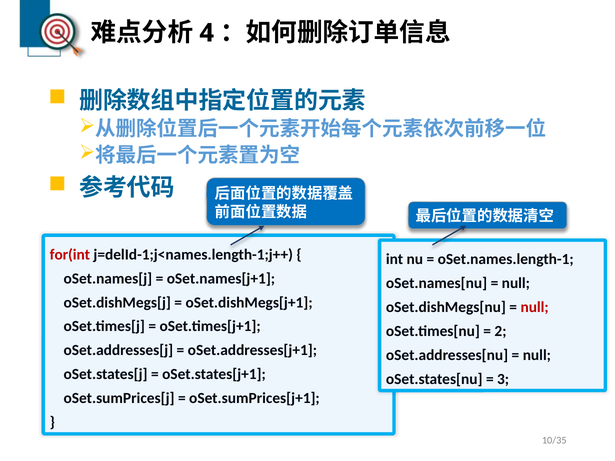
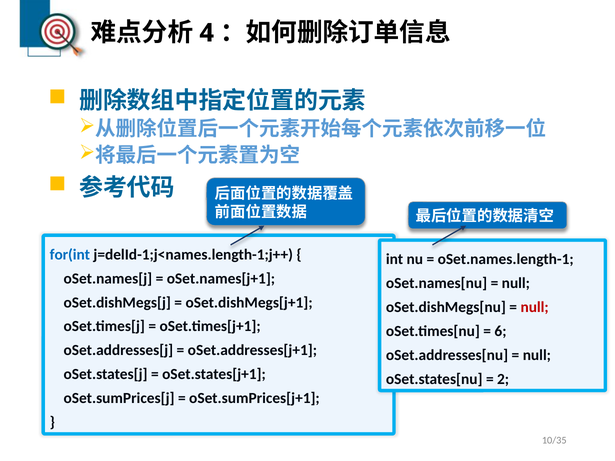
for(int colour: red -> blue (70, 255)
2: 2 -> 6 (500, 331)
3: 3 -> 2 (503, 379)
